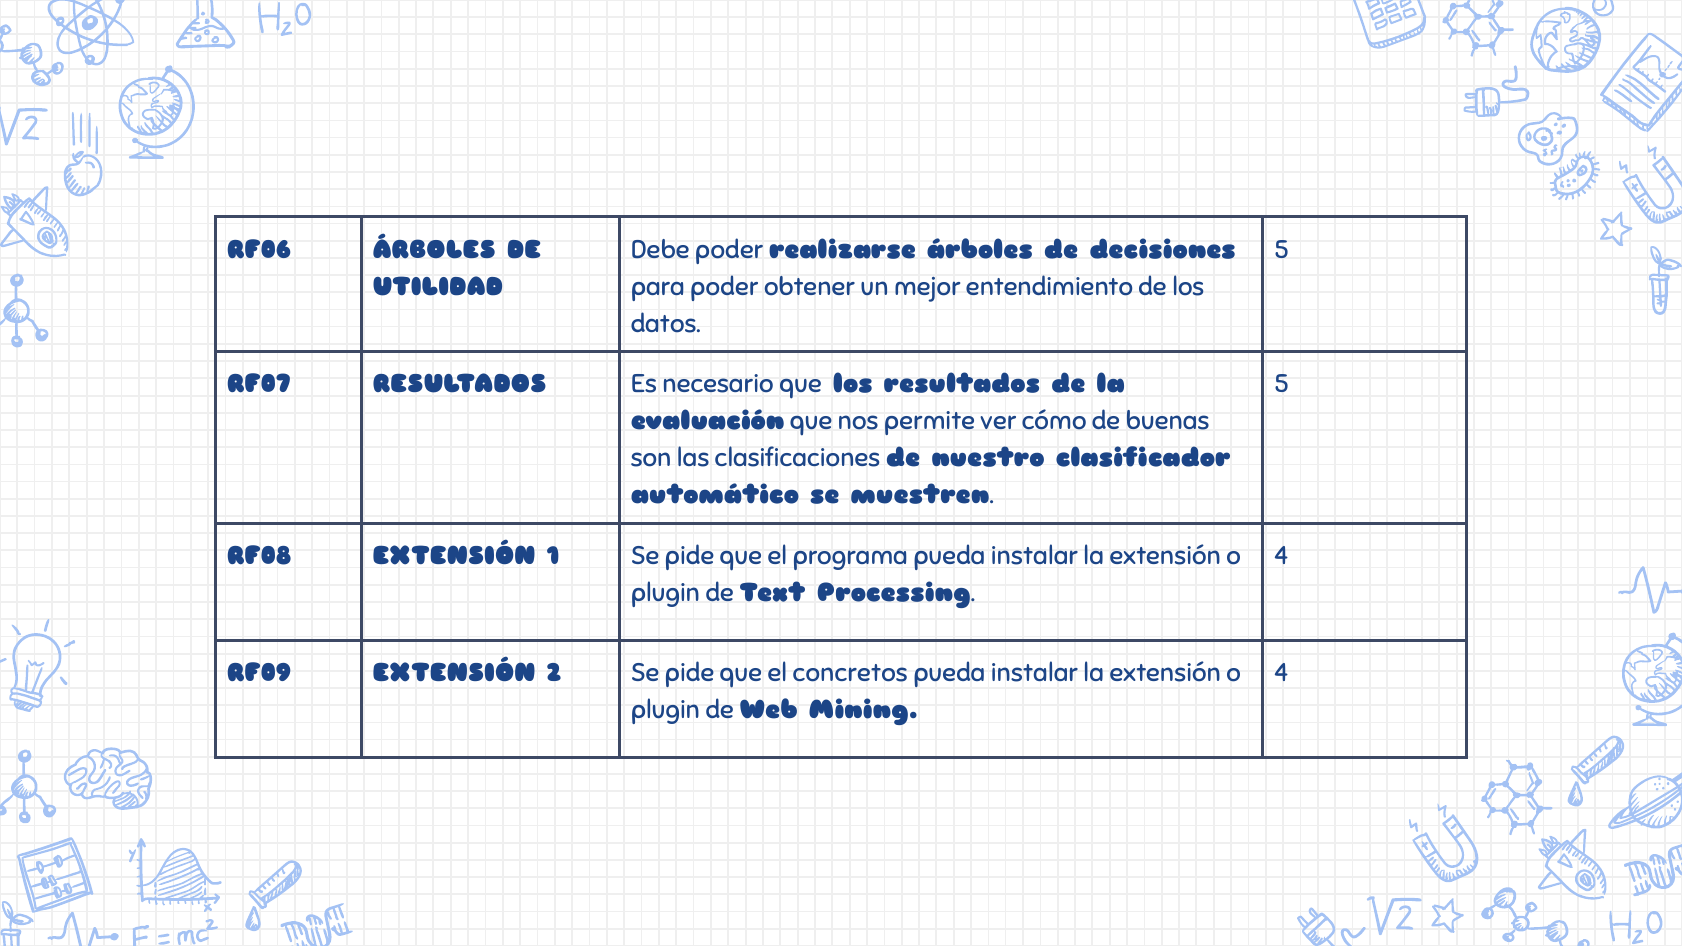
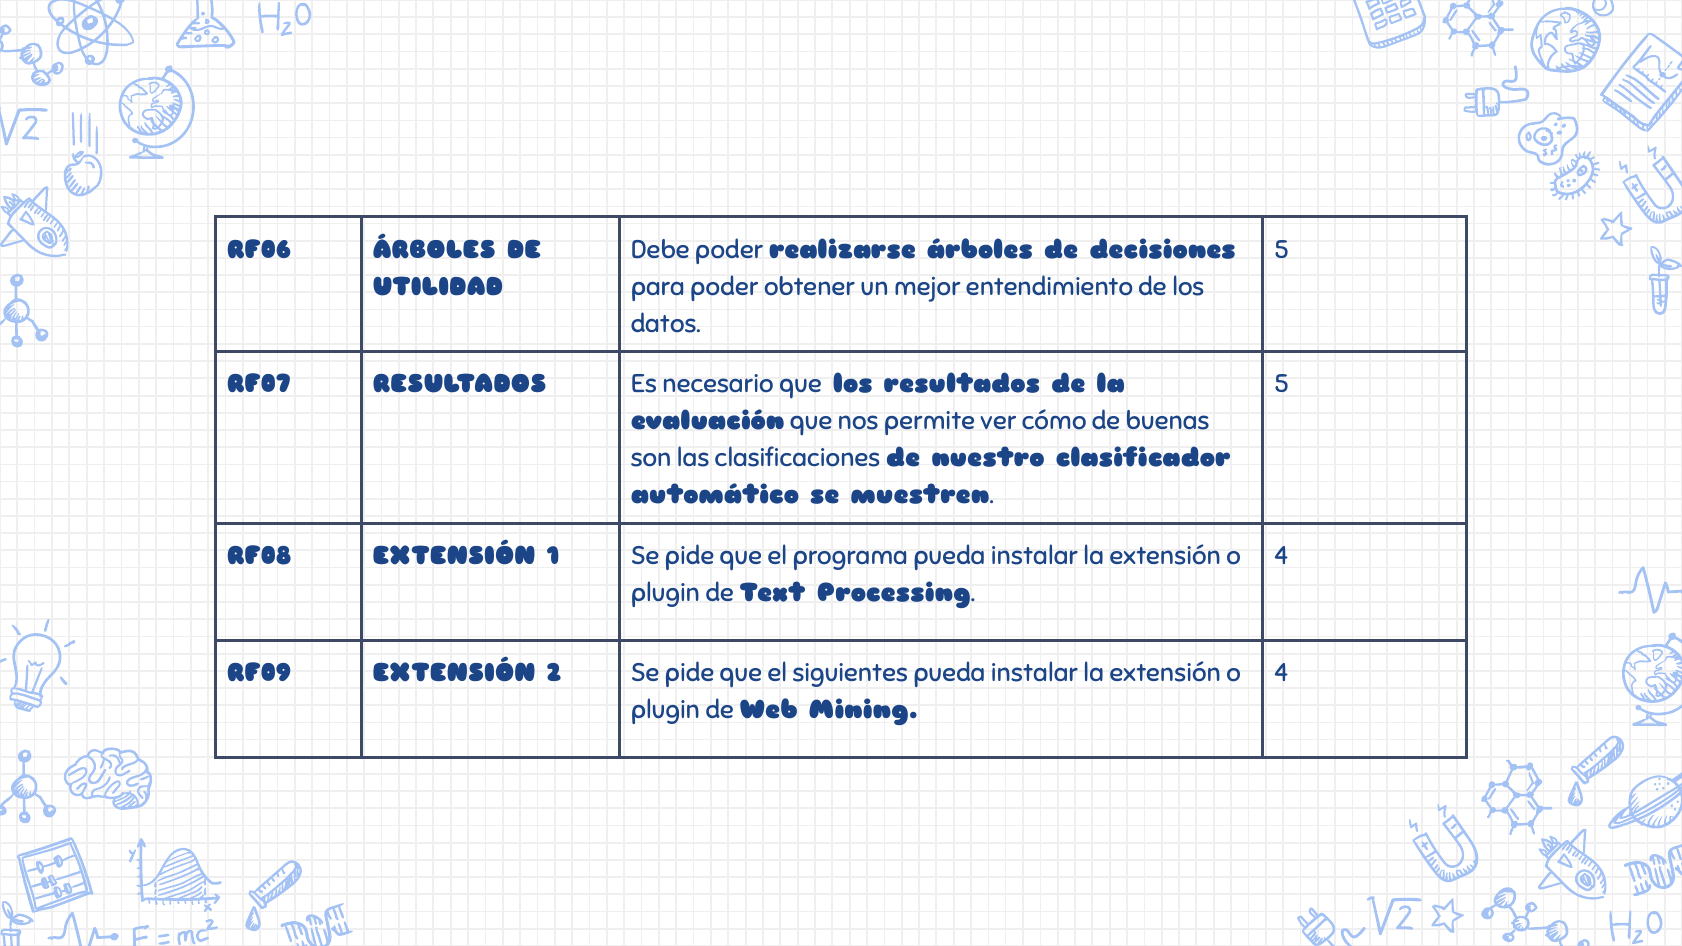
concretos: concretos -> siguientes (850, 673)
